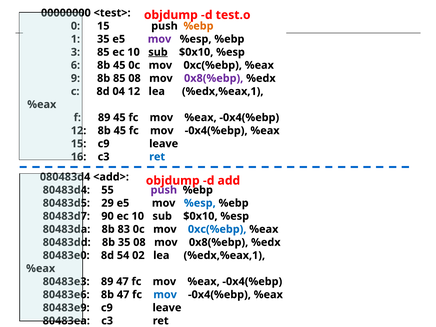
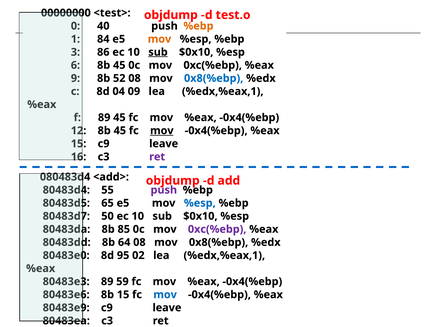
15: 15 -> 40 (103, 26)
35: 35 -> 84 (103, 39)
mov colour: purple -> orange (160, 39)
85: 85 -> 86 (103, 52)
8b 85: 85 -> 52 (119, 78)
0x8(%ebp colour: purple -> blue (214, 78)
04 12: 12 -> 09 (134, 91)
mov underline: none -> present (162, 131)
ret colour: blue -> purple (157, 157)
29: 29 -> 65 (108, 203)
90: 90 -> 50 (108, 216)
83: 83 -> 85 (124, 229)
0xc(%ebp colour: blue -> purple (217, 229)
8b 35: 35 -> 64 (124, 242)
54: 54 -> 95 (123, 255)
89 47: 47 -> 59 (122, 282)
8b 47: 47 -> 15 (123, 295)
